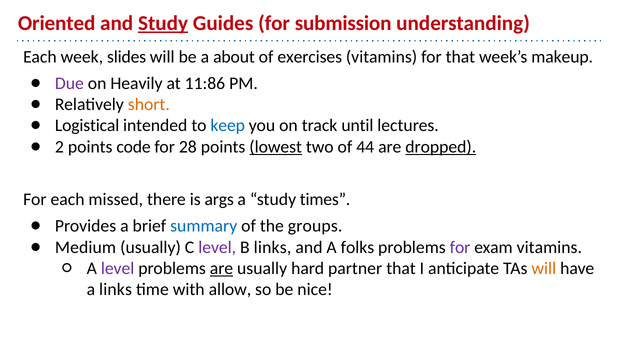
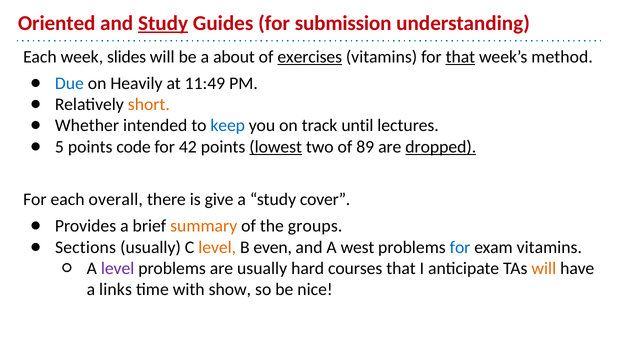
exercises underline: none -> present (310, 57)
that underline: none -> present (460, 57)
makeup: makeup -> method (562, 57)
Due colour: purple -> blue (69, 83)
11:86: 11:86 -> 11:49 (205, 83)
Logistical: Logistical -> Whether (87, 126)
2: 2 -> 5 (59, 147)
28: 28 -> 42 (188, 147)
44: 44 -> 89 (365, 147)
missed: missed -> overall (116, 200)
args: args -> give (219, 200)
times: times -> cover (325, 200)
summary colour: blue -> orange (204, 226)
Medium: Medium -> Sections (85, 247)
level colour: purple -> orange (217, 247)
B links: links -> even (273, 247)
folks: folks -> west (358, 247)
for colour: purple -> blue (460, 247)
are underline: present -> none (221, 269)
partner: partner -> courses (355, 269)
allow: allow -> show (230, 290)
